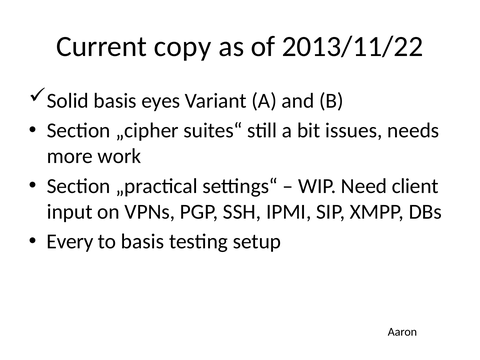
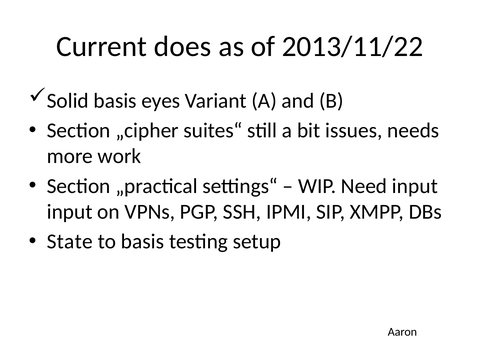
copy: copy -> does (183, 46)
Need client: client -> input (415, 186)
Every: Every -> State (70, 242)
